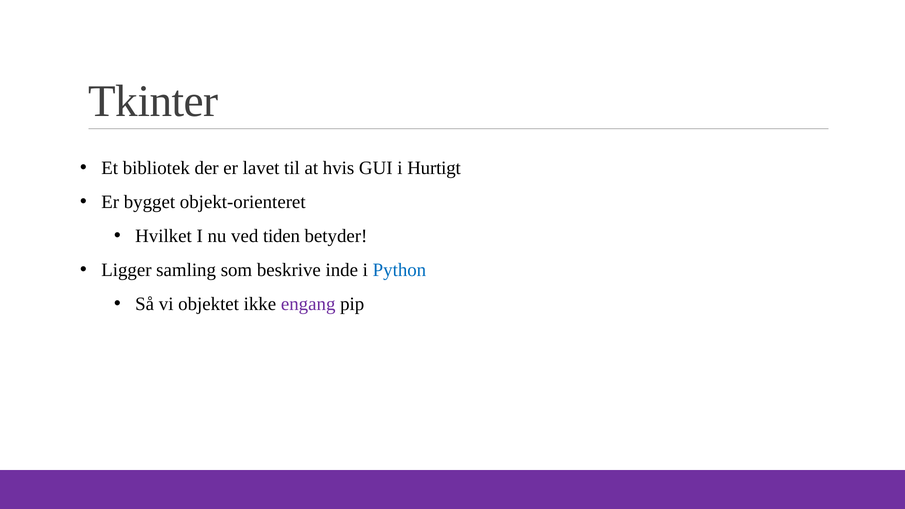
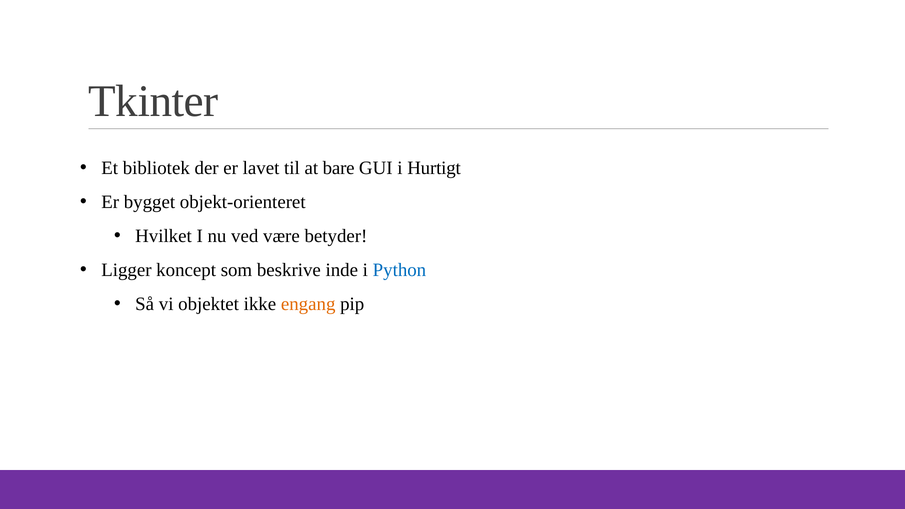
hvis: hvis -> bare (339, 168)
tiden: tiden -> være (281, 236)
samling: samling -> koncept (186, 270)
engang colour: purple -> orange (308, 304)
